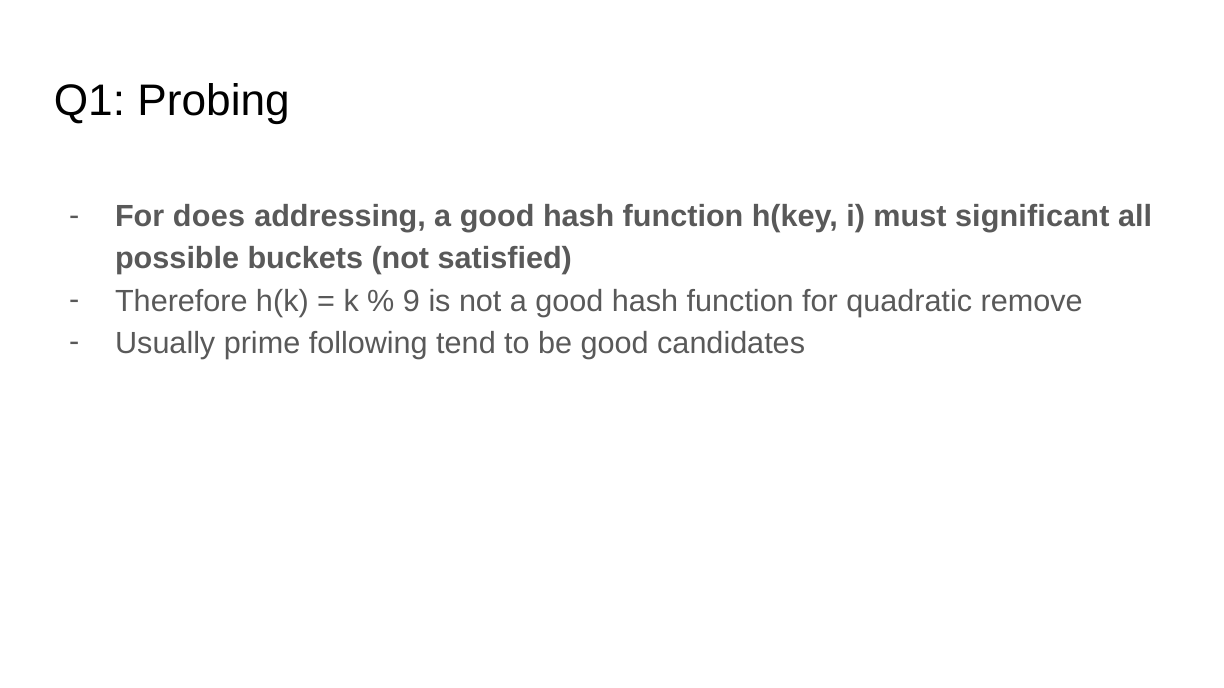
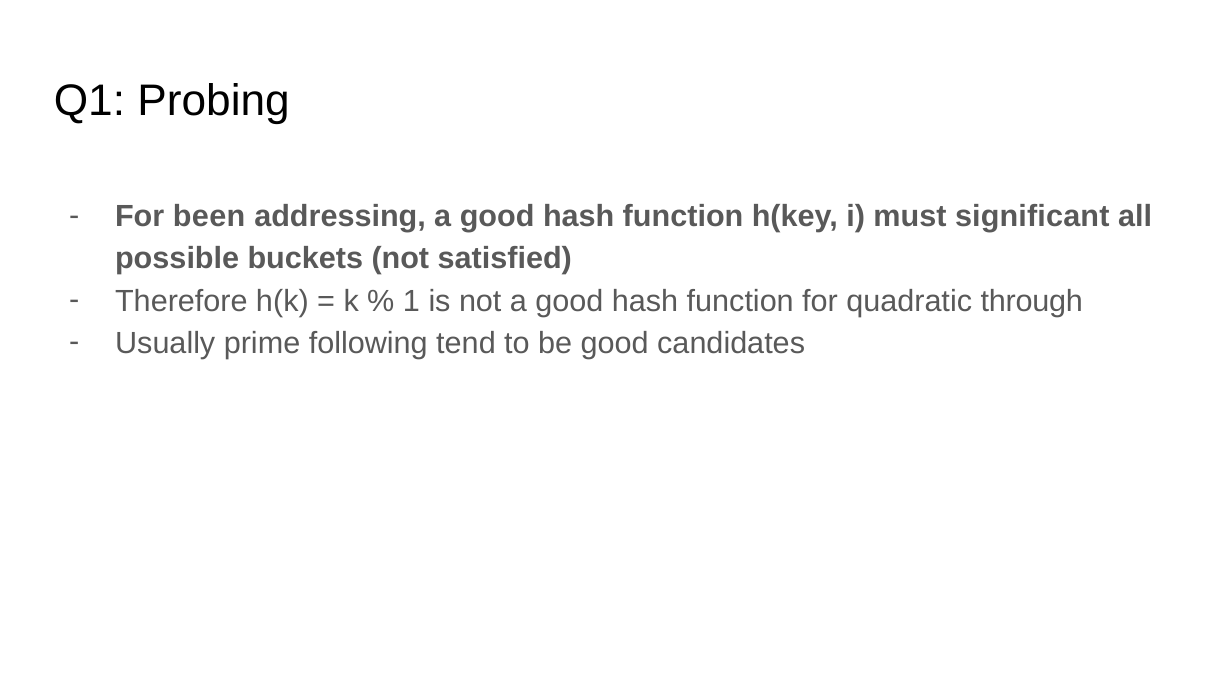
does: does -> been (209, 217)
9: 9 -> 1 (411, 301)
remove: remove -> through (1032, 301)
